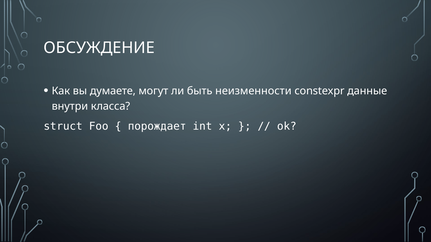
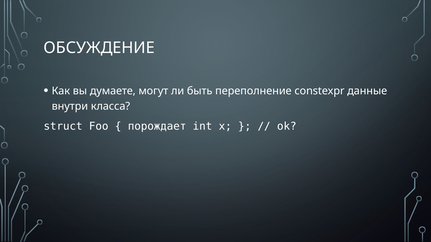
неизменности: неизменности -> переполнение (253, 91)
